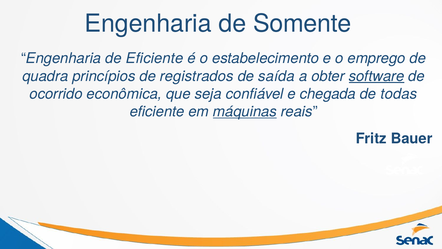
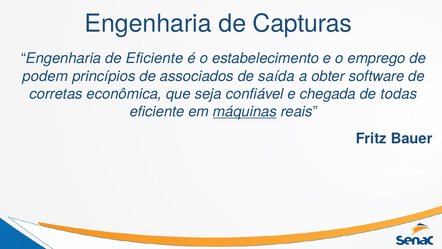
Somente: Somente -> Capturas (302, 24)
quadra: quadra -> podem (45, 76)
registrados: registrados -> associados (197, 76)
software underline: present -> none (377, 76)
ocorrido: ocorrido -> corretas (56, 94)
